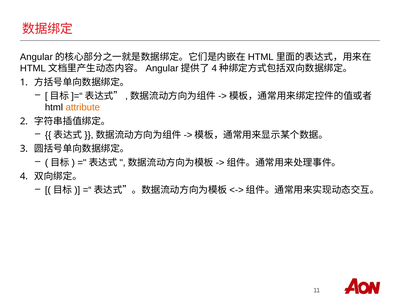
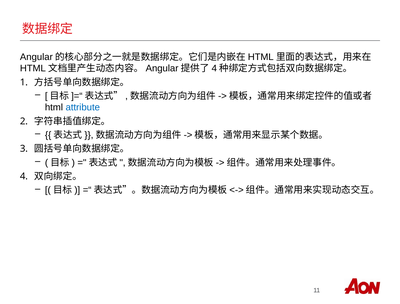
attribute colour: orange -> blue (83, 108)
